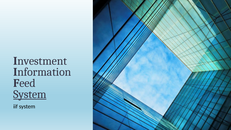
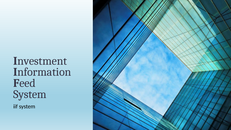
System underline: present -> none (30, 94)
